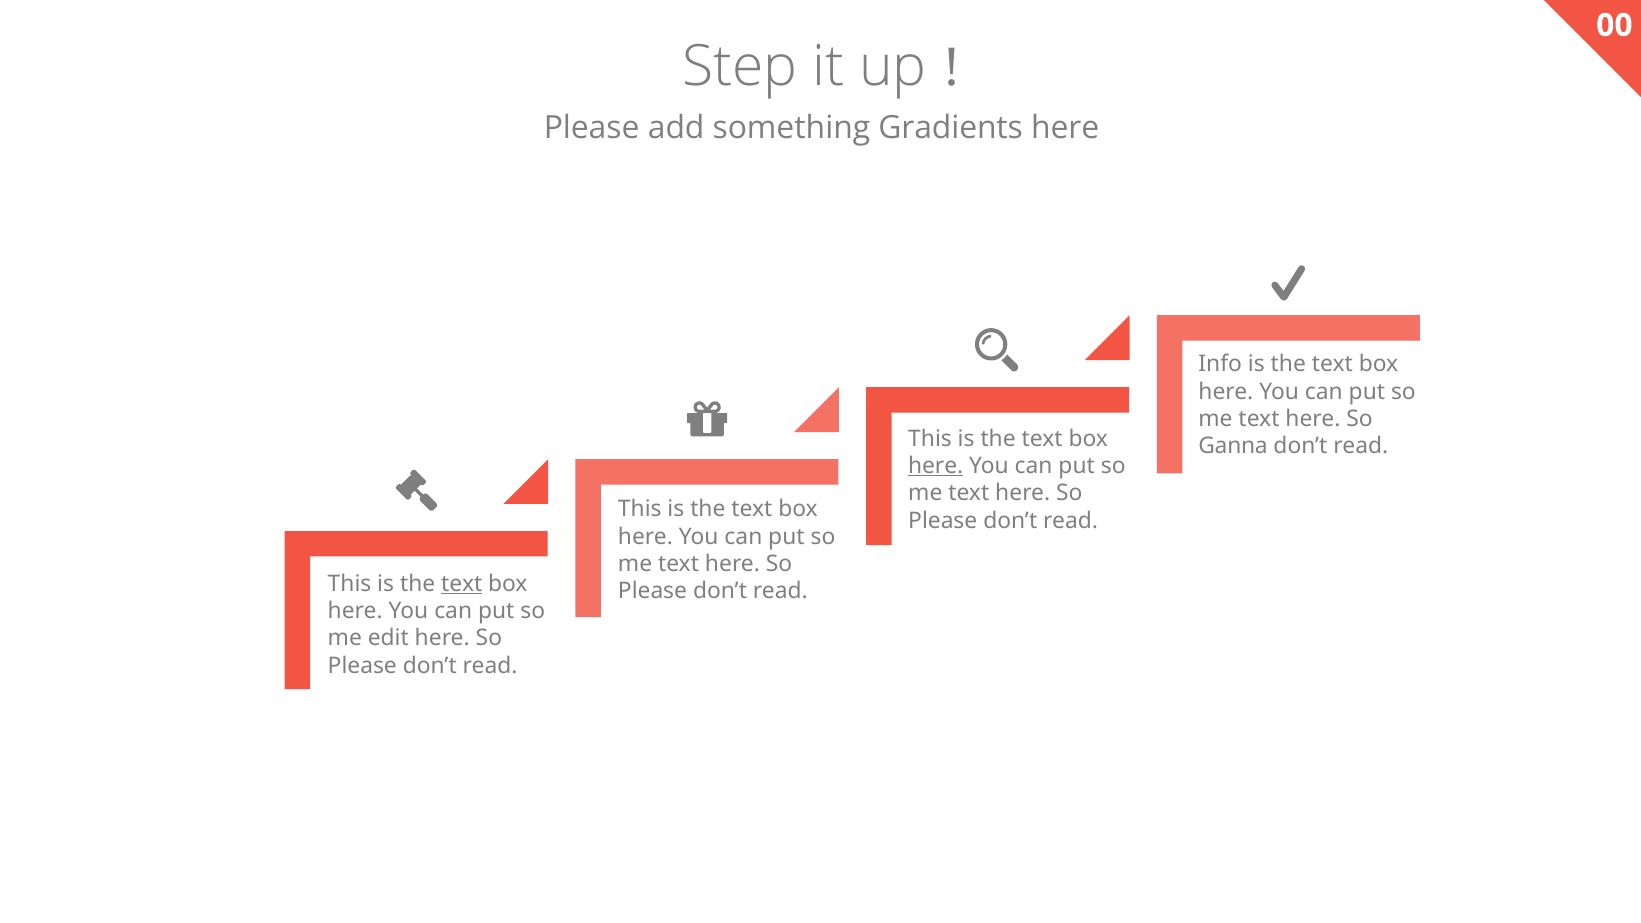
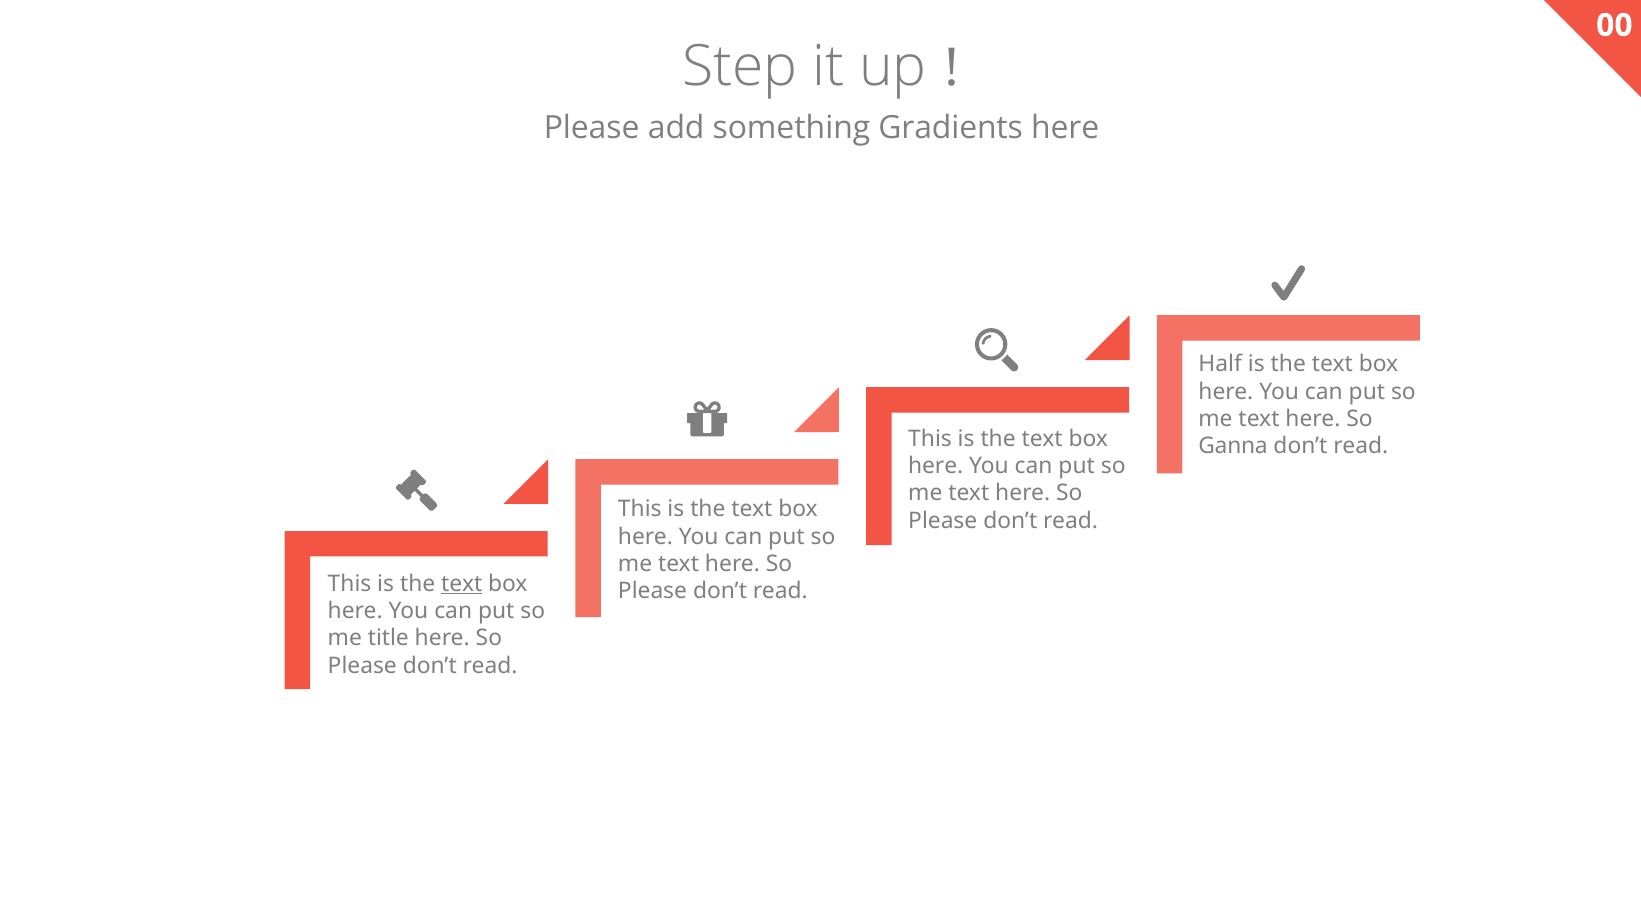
Info: Info -> Half (1220, 364)
here underline: present -> none (936, 466)
edit: edit -> title (388, 638)
